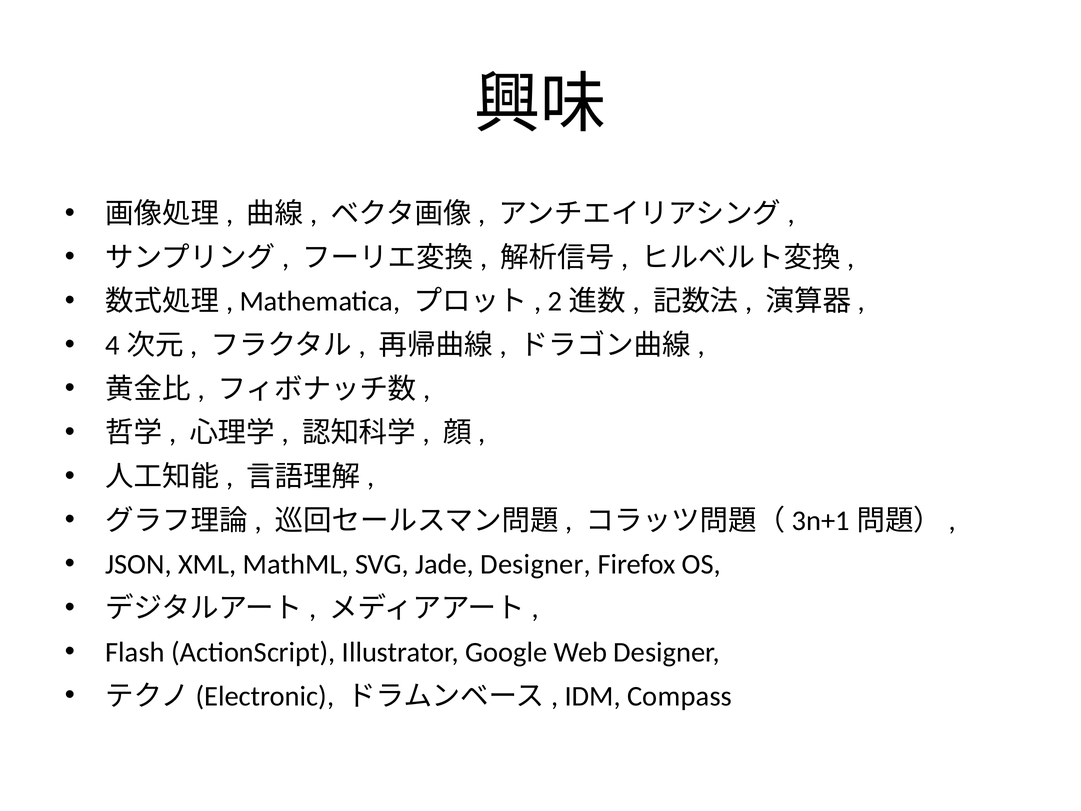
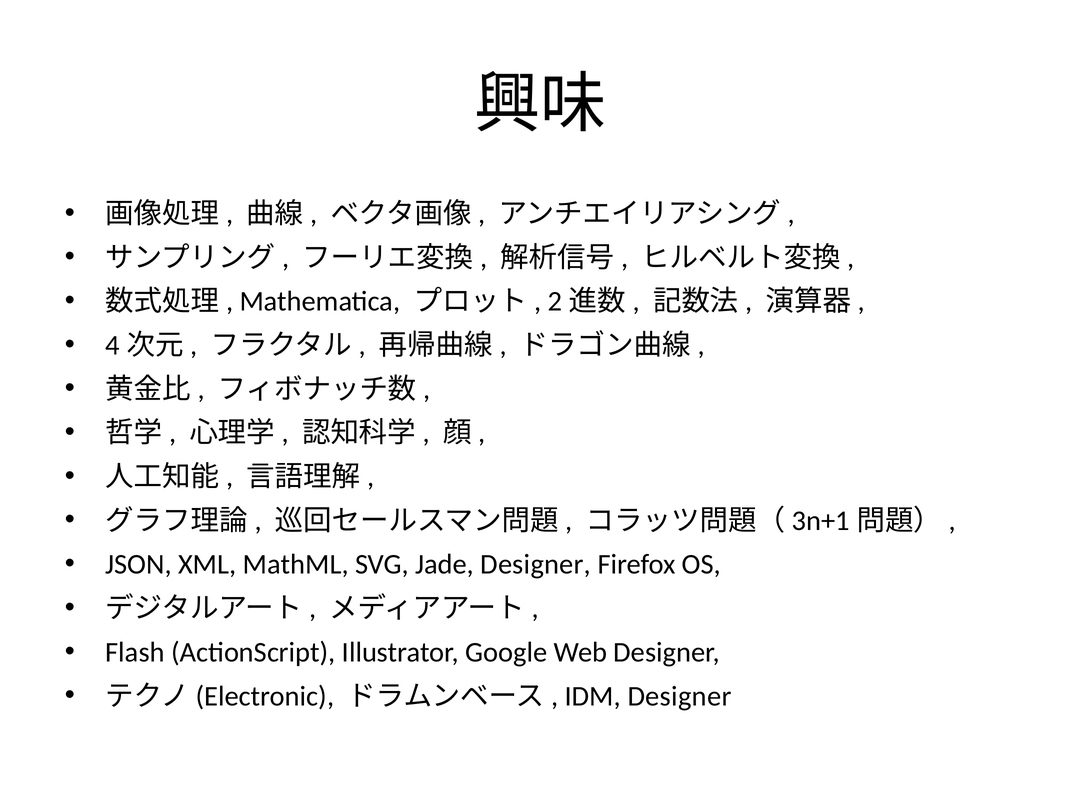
IDM Compass: Compass -> Designer (680, 696)
